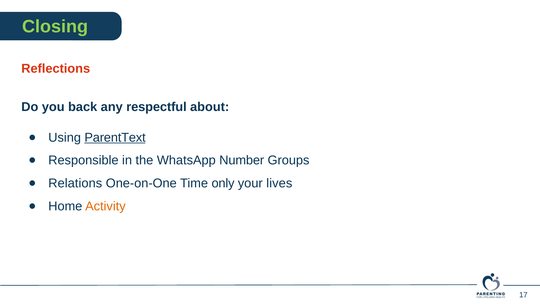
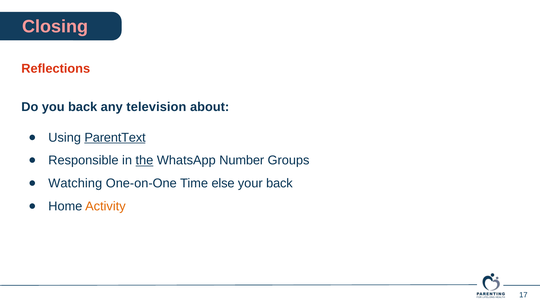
Closing colour: light green -> pink (55, 26)
respectful: respectful -> television (156, 107)
the underline: none -> present (144, 160)
Relations: Relations -> Watching (75, 183)
only: only -> else (223, 183)
your lives: lives -> back (279, 183)
